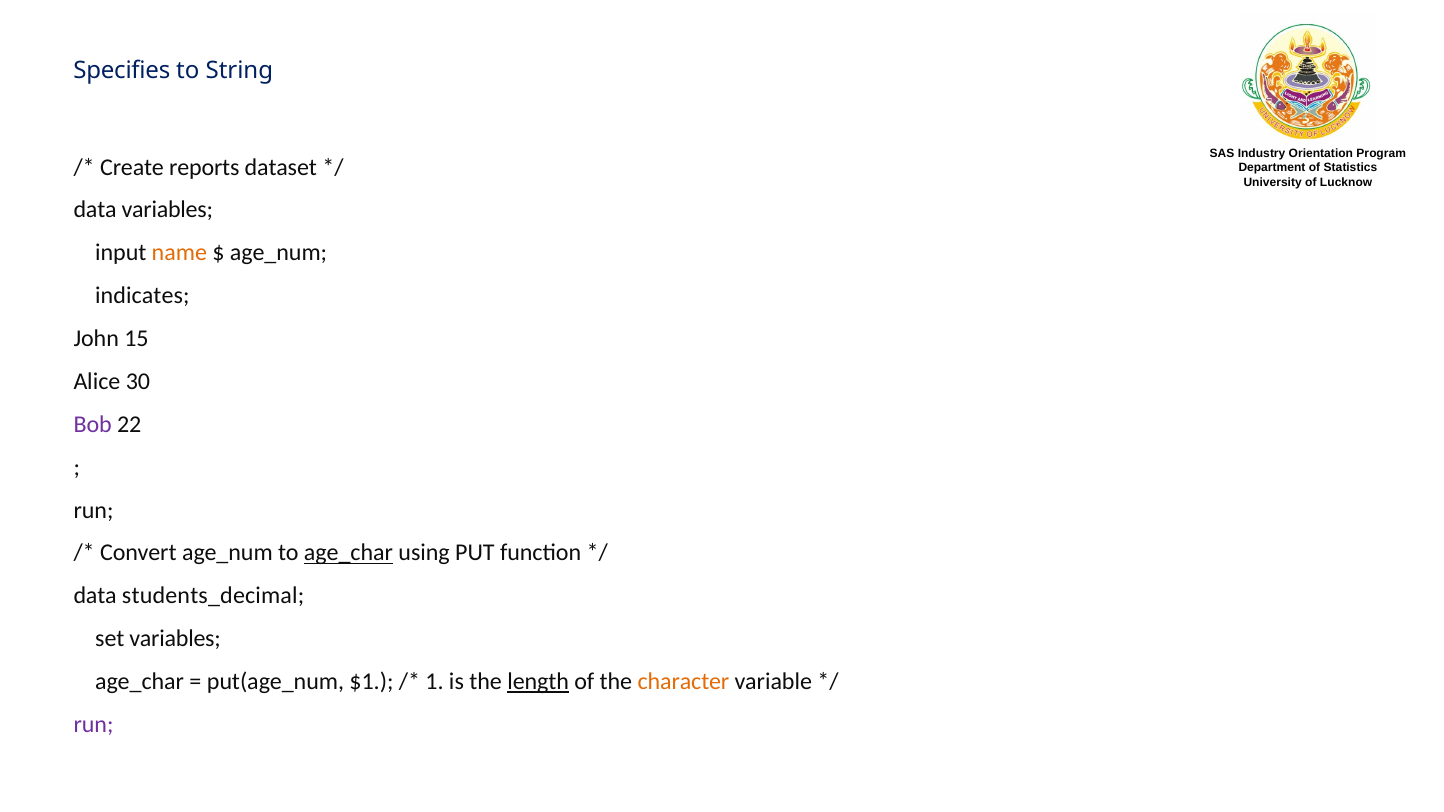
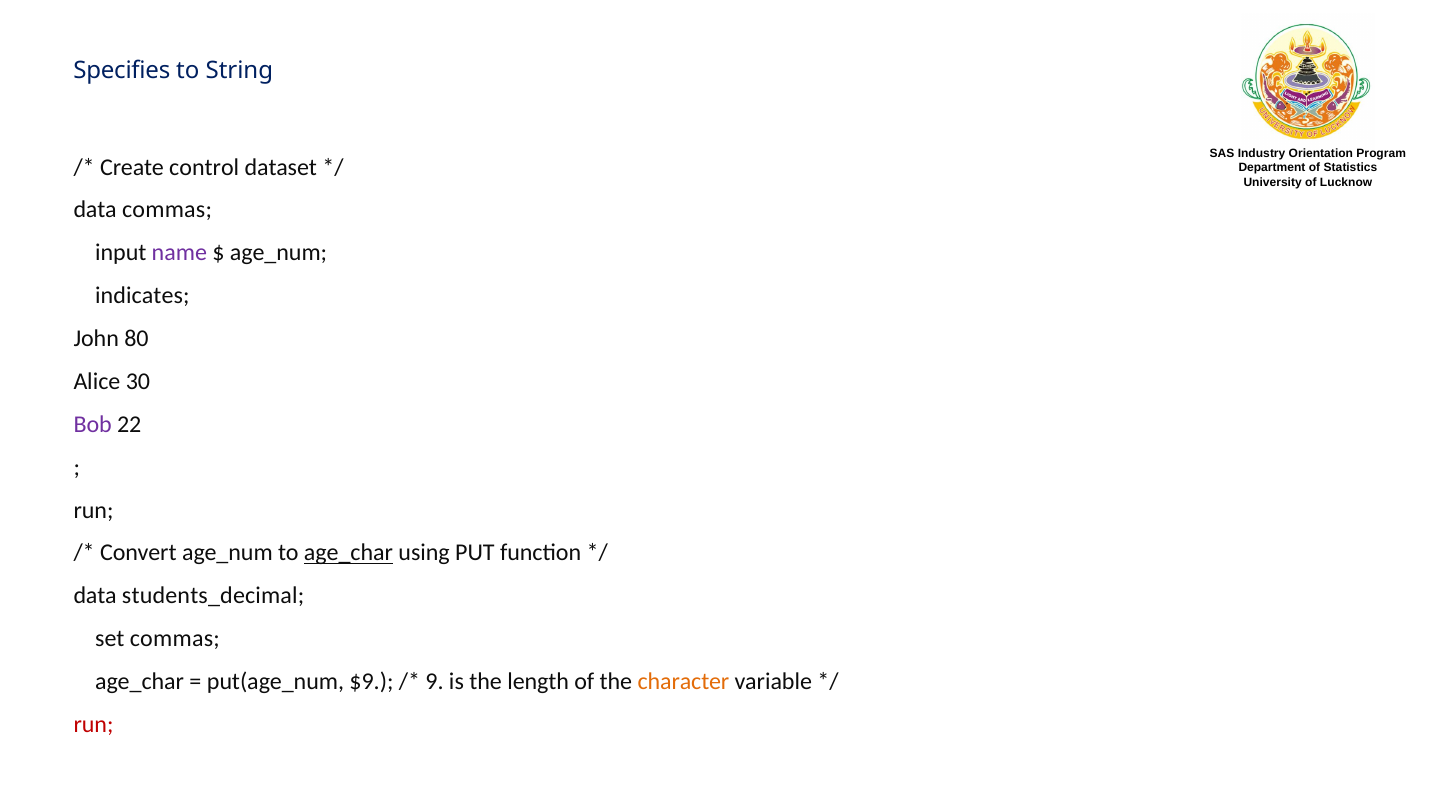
reports: reports -> control (204, 167)
data variables: variables -> commas (167, 210)
name colour: orange -> purple (179, 253)
15: 15 -> 80 (136, 339)
set variables: variables -> commas (175, 639)
$1: $1 -> $9 (371, 682)
1: 1 -> 9 (435, 682)
length underline: present -> none (538, 682)
run colour: purple -> red (93, 725)
